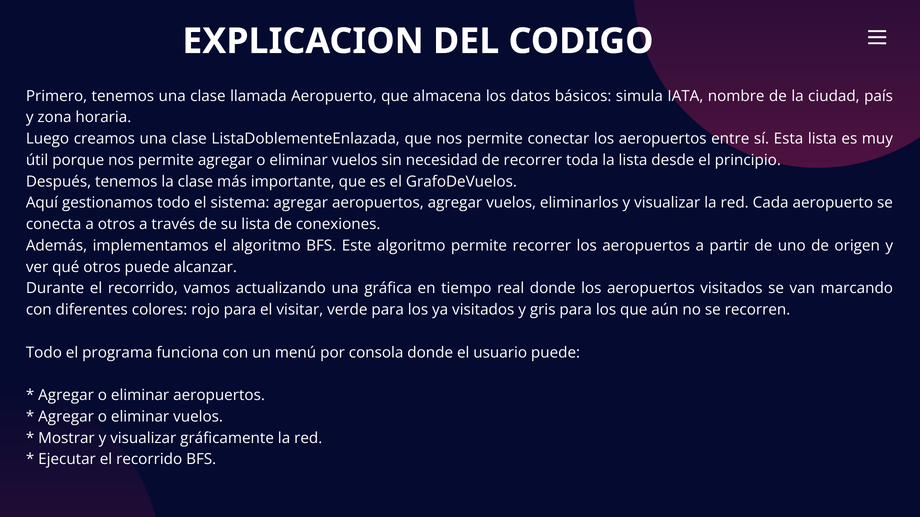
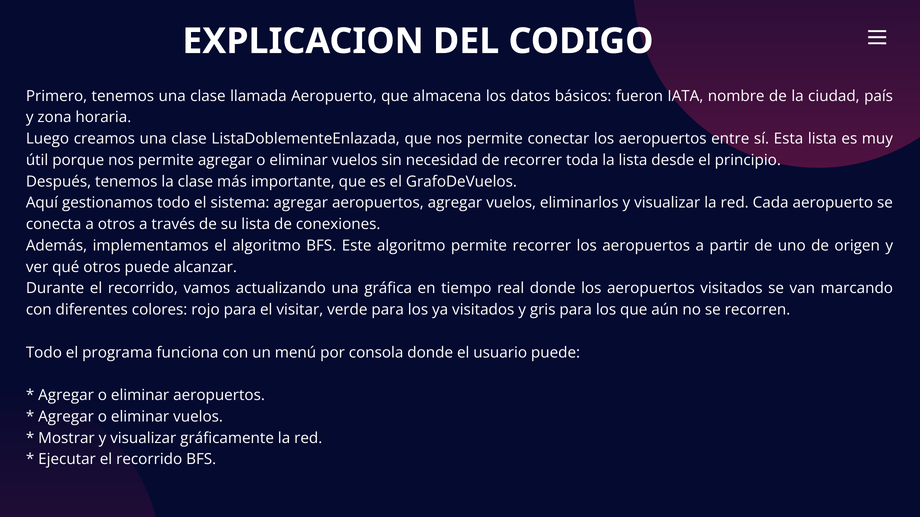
simula: simula -> fueron (639, 96)
